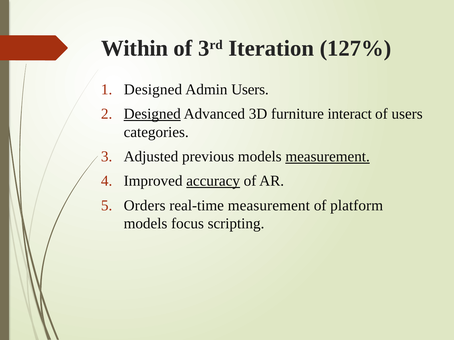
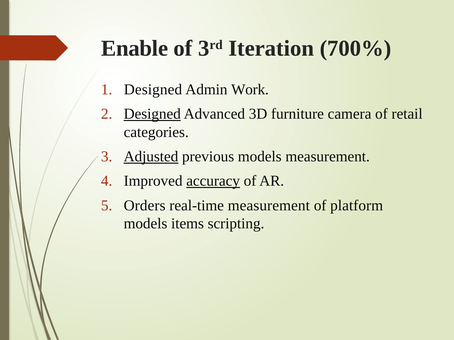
Within: Within -> Enable (135, 48)
127%: 127% -> 700% (356, 48)
Admin Users: Users -> Work (250, 90)
interact: interact -> camera (350, 114)
of users: users -> retail (407, 114)
Adjusted underline: none -> present (151, 157)
measurement underline: present -> none (328, 157)
focus: focus -> items (188, 224)
